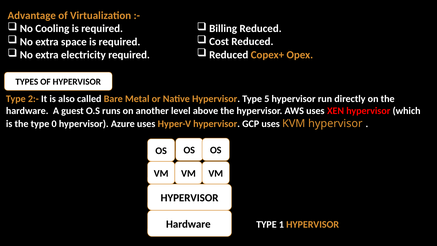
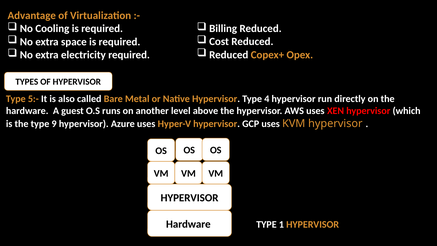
2:-: 2:- -> 5:- (33, 99)
5: 5 -> 4 (267, 99)
0: 0 -> 9 (54, 124)
